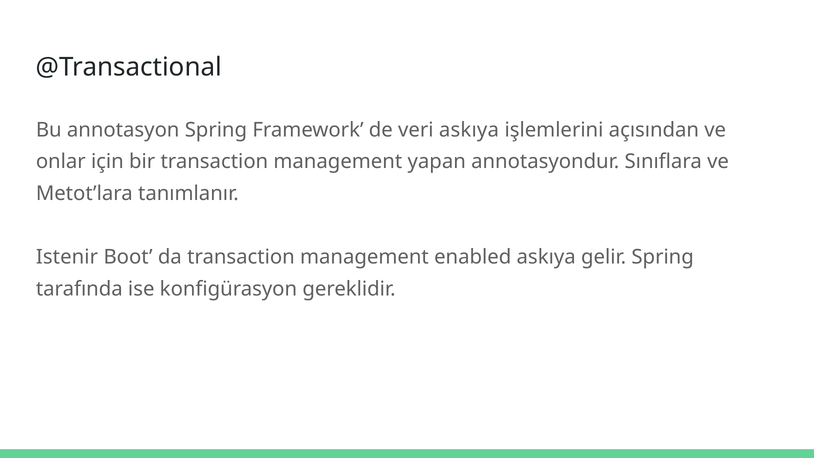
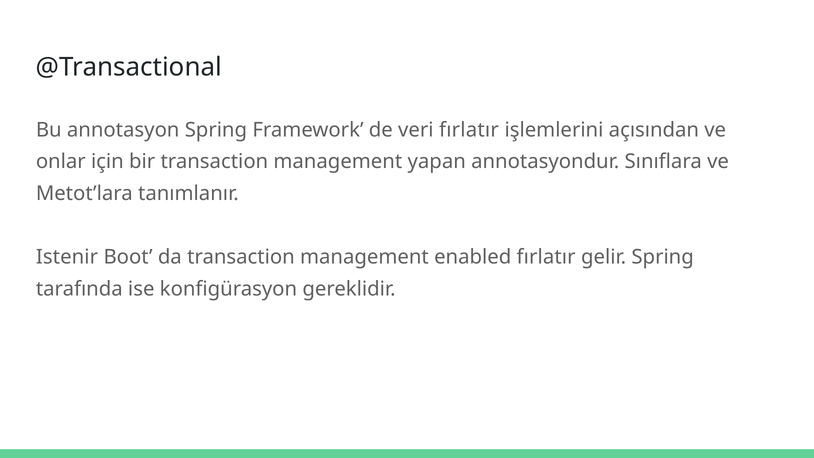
veri askıya: askıya -> fırlatır (469, 130)
enabled askıya: askıya -> fırlatır (546, 257)
